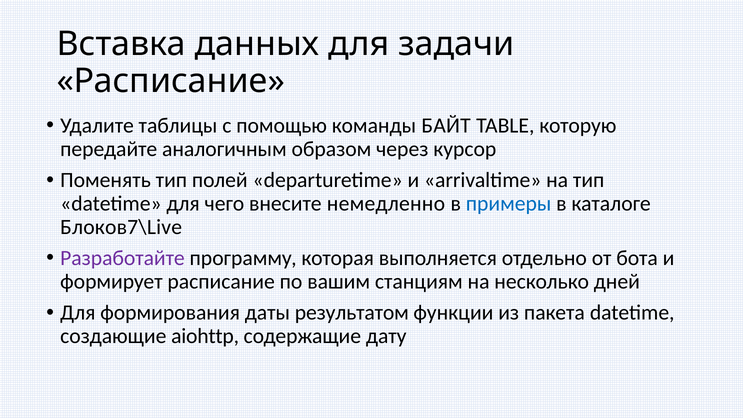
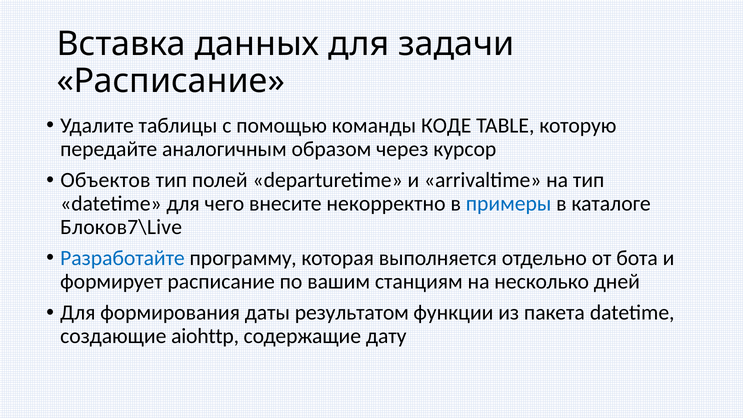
БАЙТ: БАЙТ -> КОДЕ (446, 126)
Поменять: Поменять -> Объектов (105, 180)
немедленно: немедленно -> некорректно (386, 204)
Разработайте colour: purple -> blue (122, 258)
